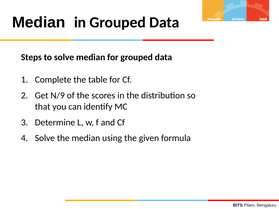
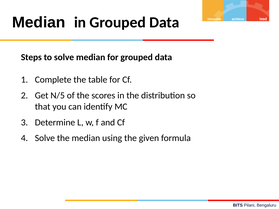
N/9: N/9 -> N/5 (58, 96)
